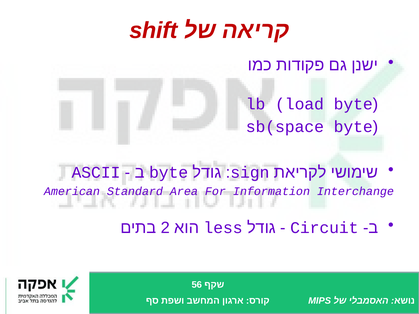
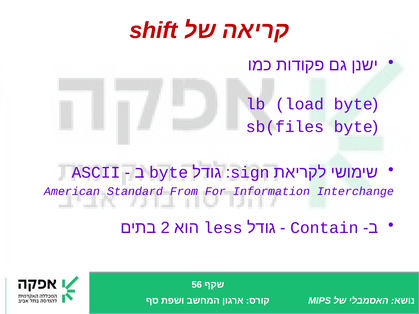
sb(space: sb(space -> sb(files (285, 127)
Area: Area -> From (184, 191)
Circuit: Circuit -> Contain (324, 228)
